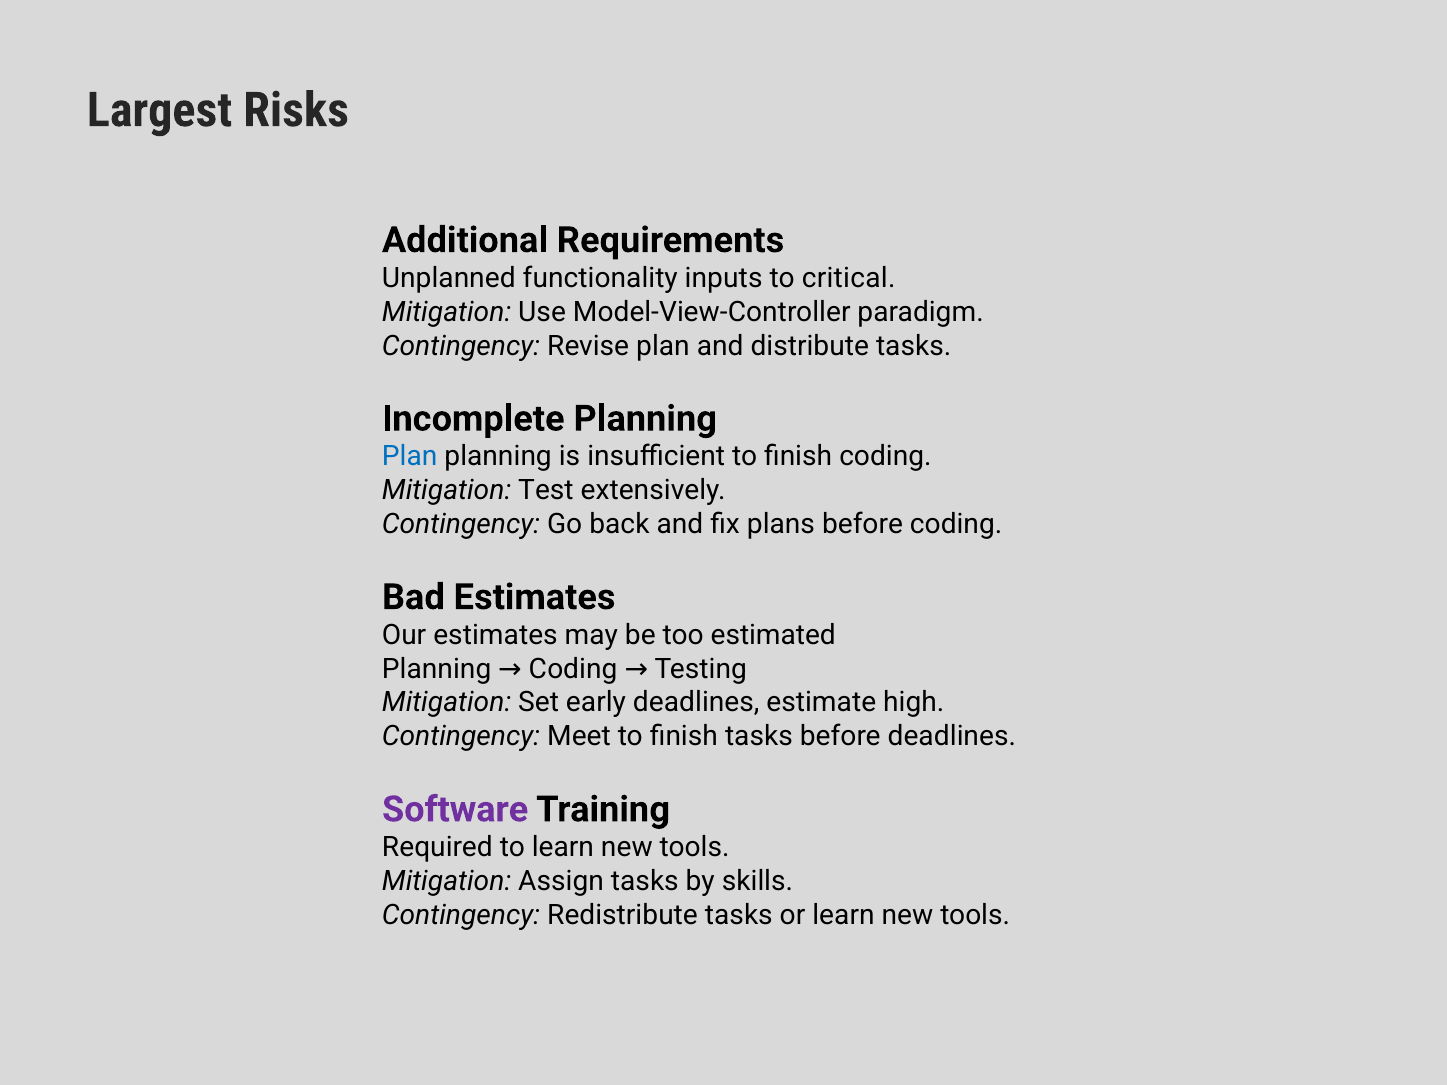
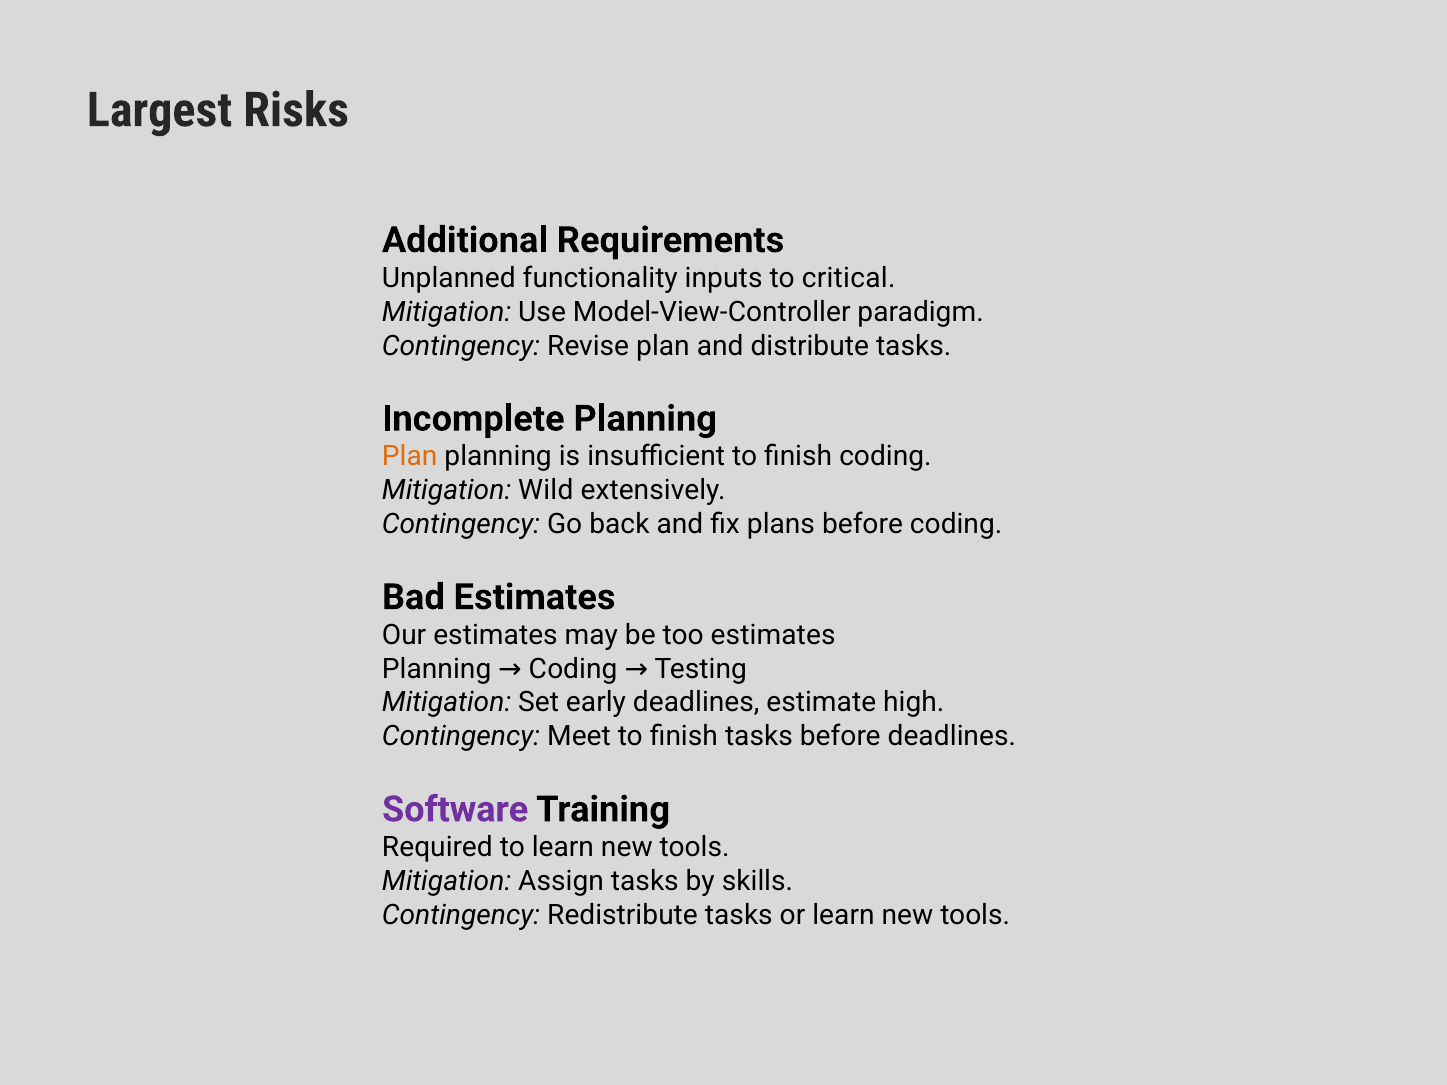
Plan colour: blue -> orange (410, 457)
Test: Test -> Wild (546, 491)
too estimated: estimated -> estimates (773, 635)
